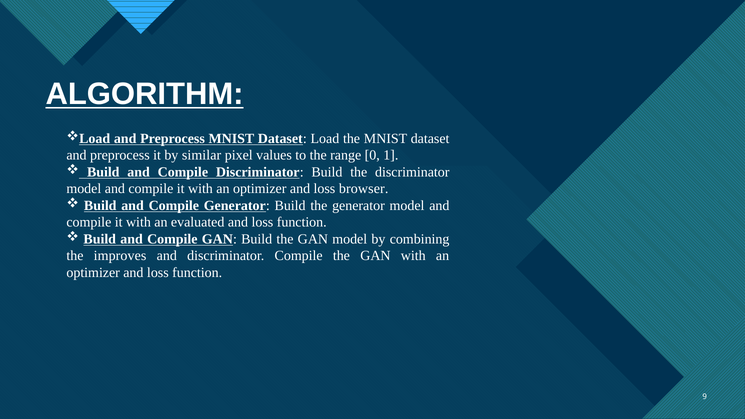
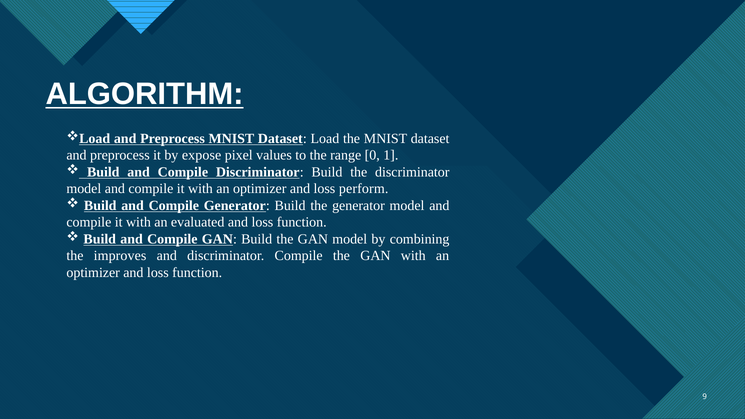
similar: similar -> expose (202, 155)
browser: browser -> perform (364, 189)
